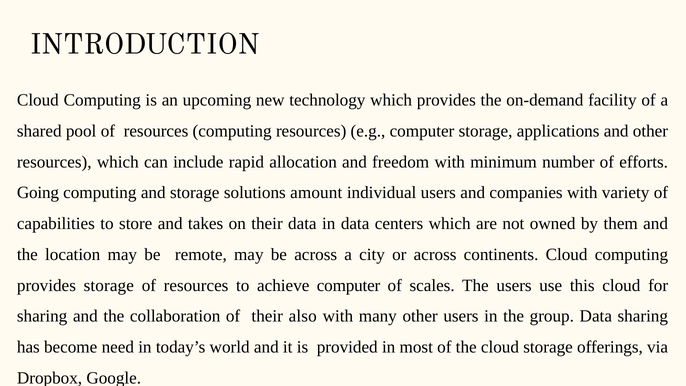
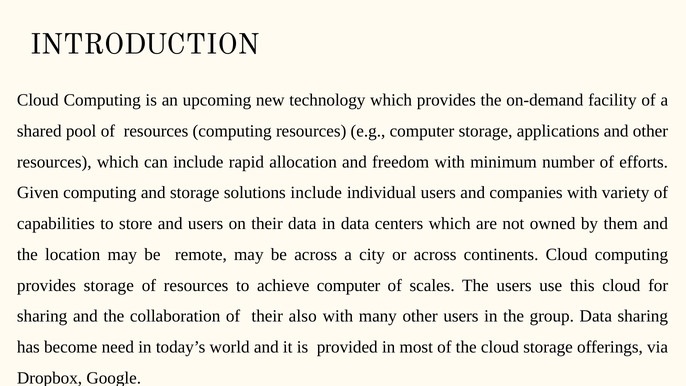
Going: Going -> Given (38, 193)
solutions amount: amount -> include (316, 193)
and takes: takes -> users (206, 224)
